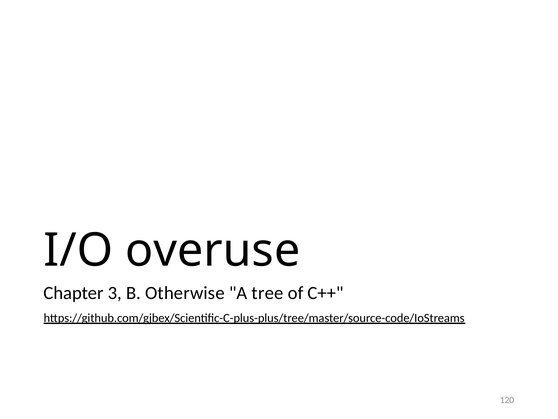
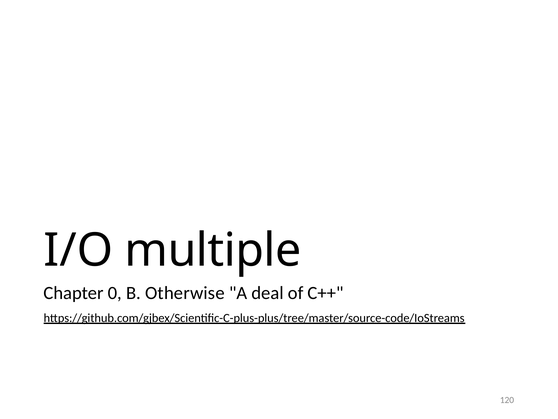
overuse: overuse -> multiple (213, 250)
3: 3 -> 0 (115, 293)
tree: tree -> deal (268, 293)
